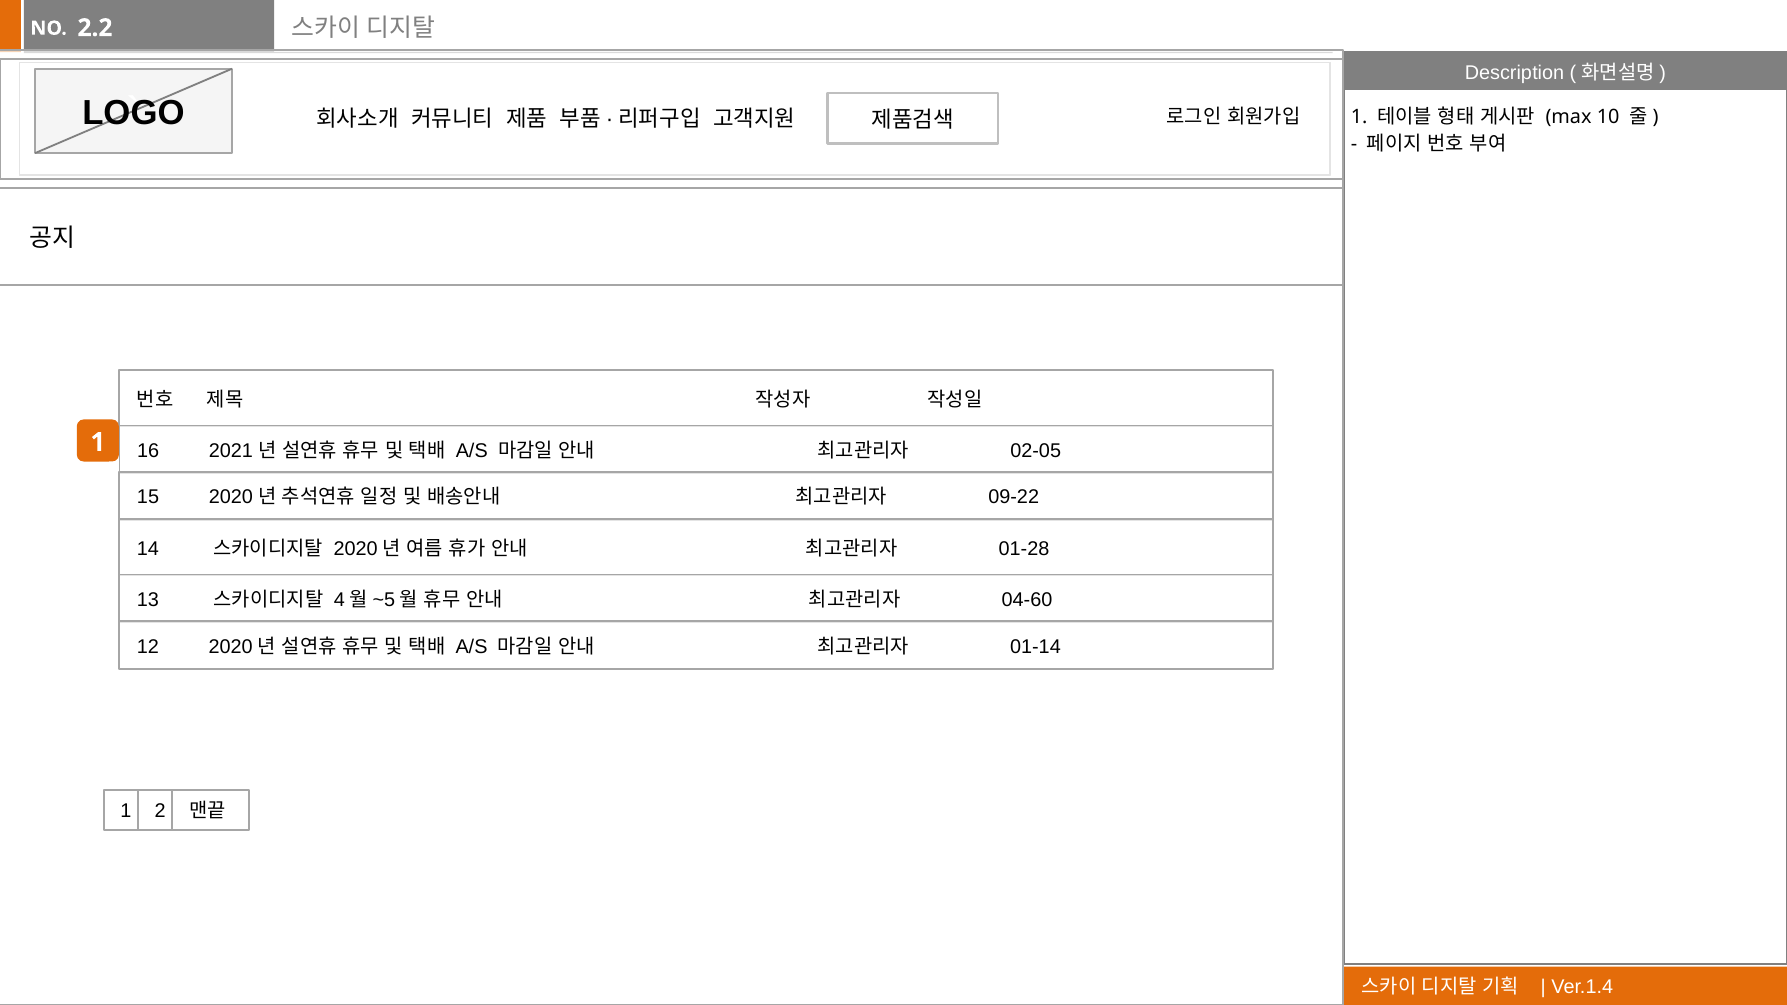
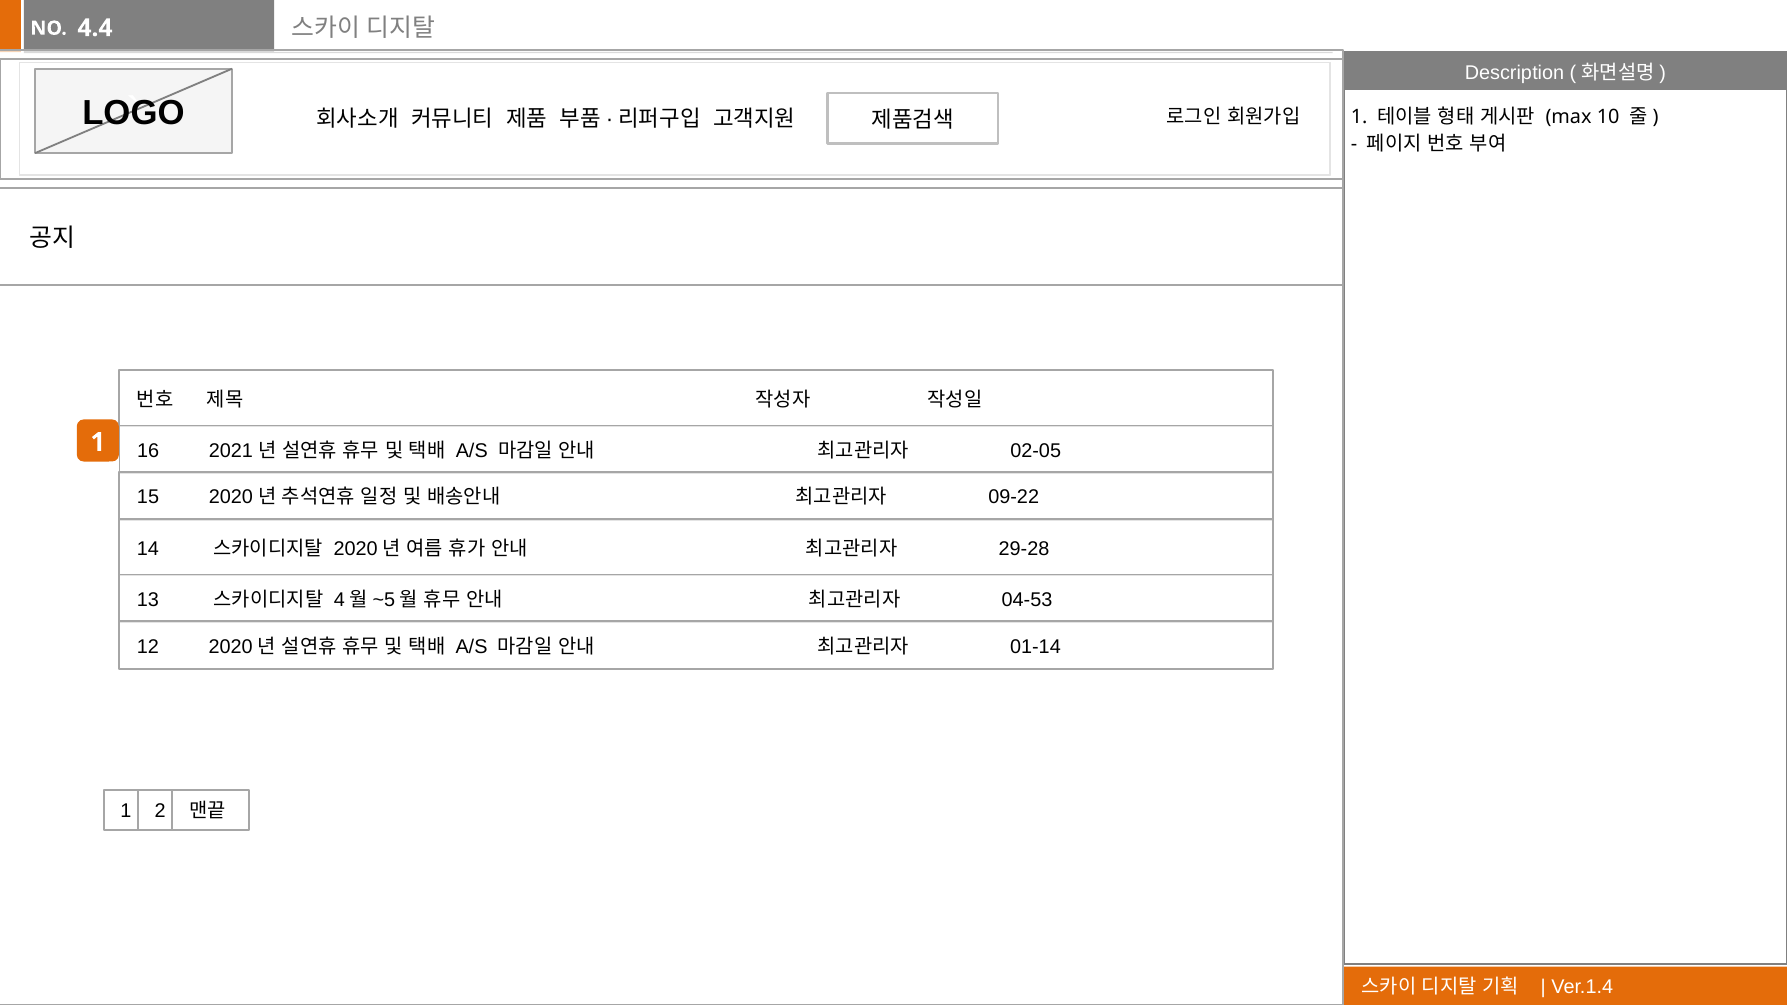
2.2: 2.2 -> 4.4 (95, 28)
01-28: 01-28 -> 29-28 (1024, 549)
04-60: 04-60 -> 04-53 (1027, 600)
